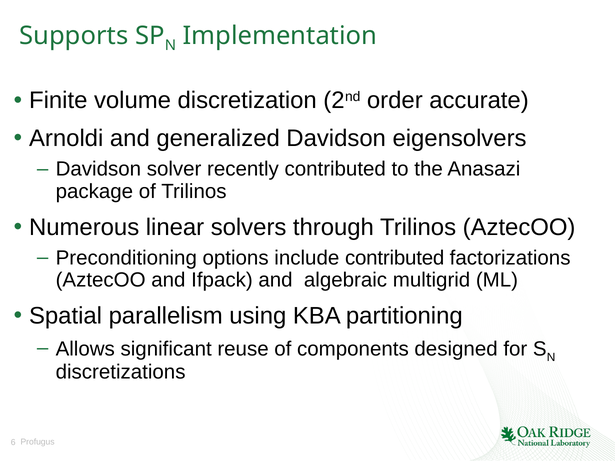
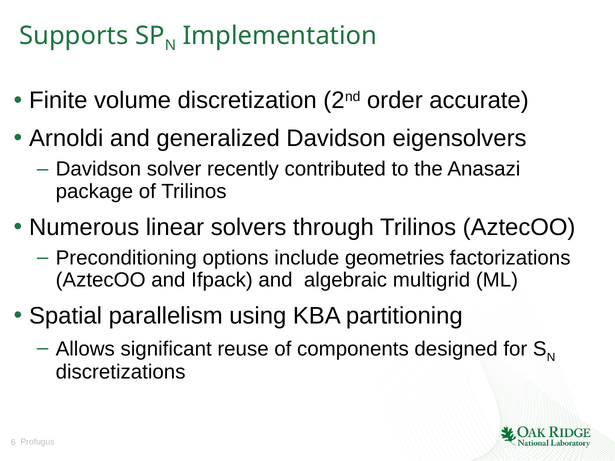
include contributed: contributed -> geometries (395, 258)
